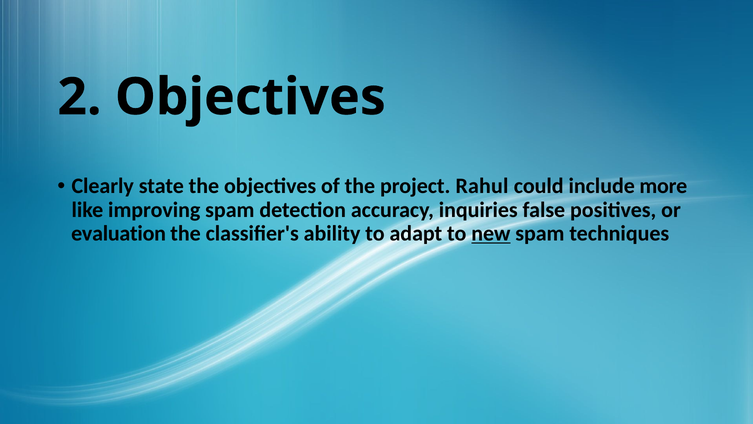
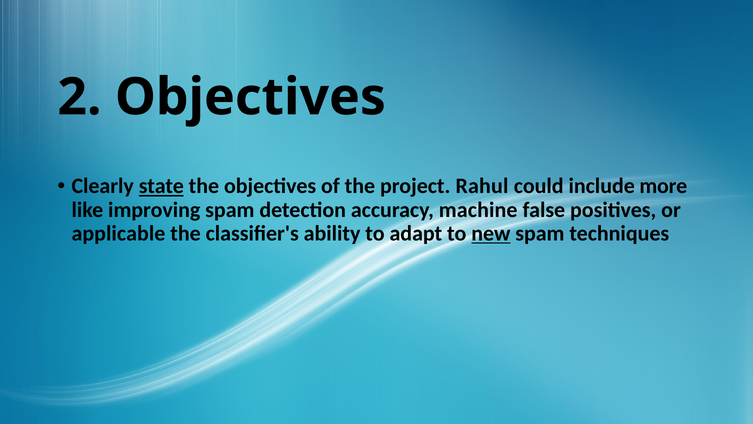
state underline: none -> present (161, 186)
inquiries: inquiries -> machine (478, 210)
evaluation: evaluation -> applicable (118, 233)
